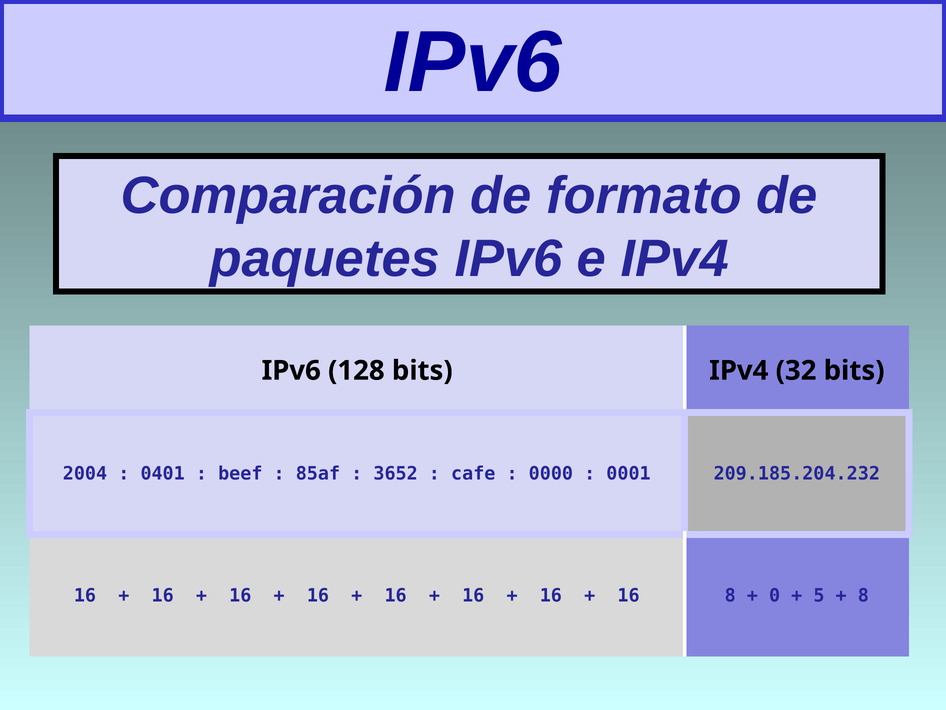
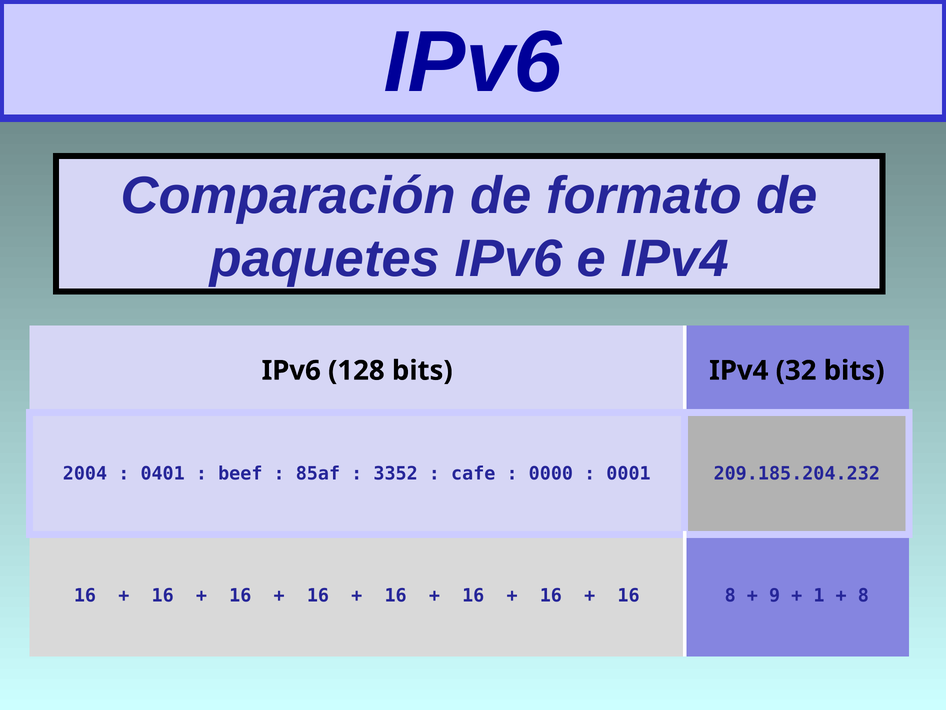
3652: 3652 -> 3352 (396, 473)
0: 0 -> 9 (775, 595)
5: 5 -> 1 (819, 595)
